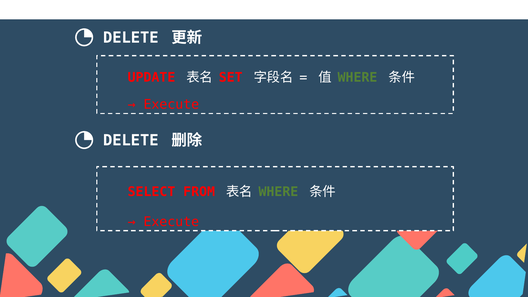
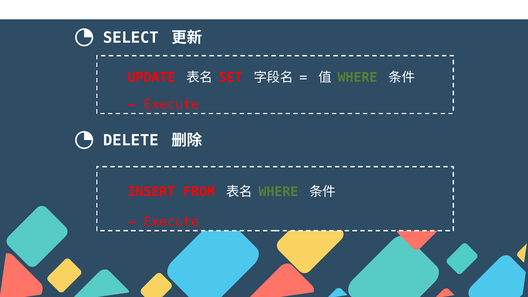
DELETE: DELETE -> SELECT (131, 38)
SELECT: SELECT -> INSERT (151, 192)
